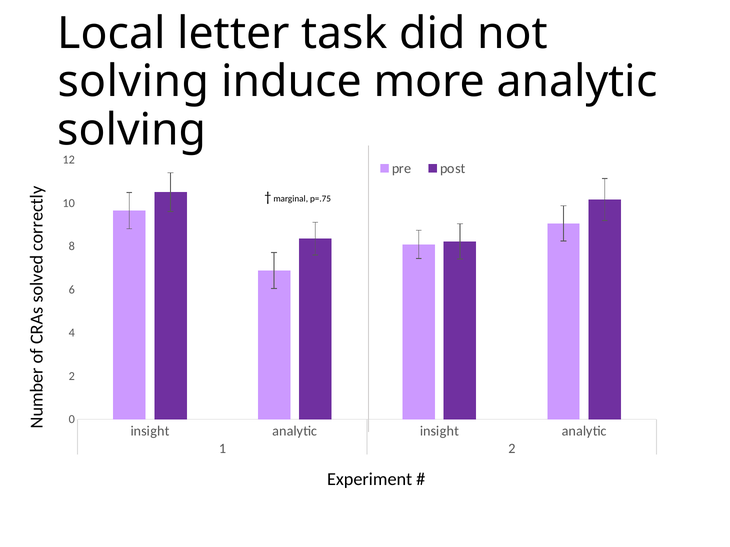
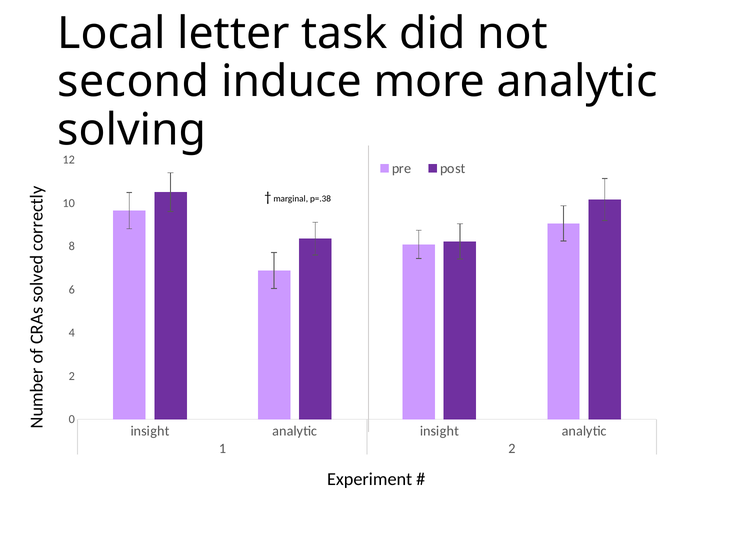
solving: solving -> second (133, 82)
p=.75: p=.75 -> p=.38 (320, 199)
